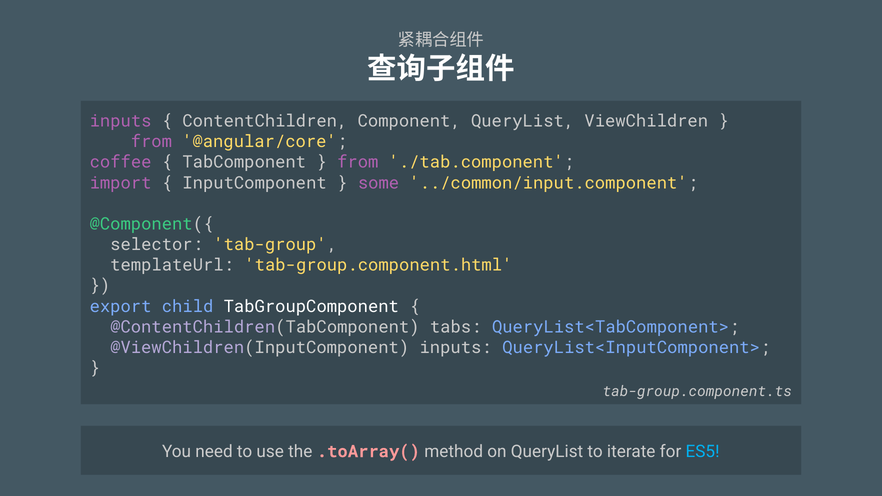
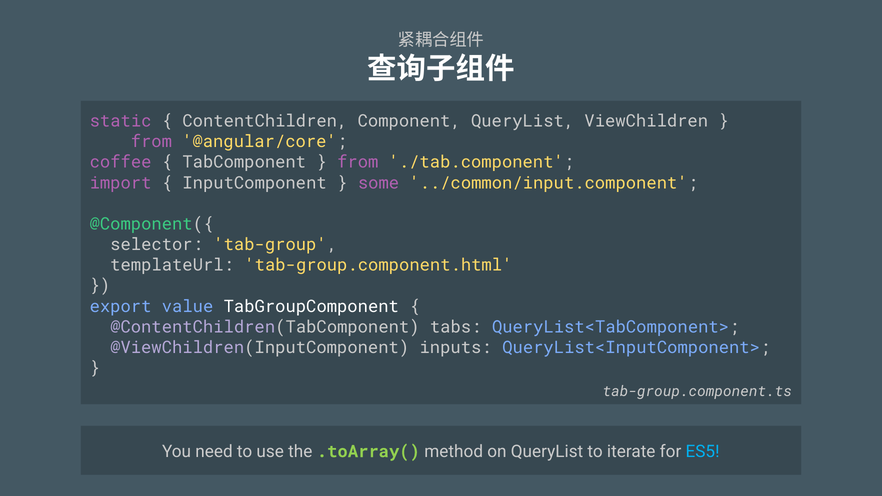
inputs: inputs -> static (121, 121)
child: child -> value (188, 307)
.toArray( colour: pink -> light green (368, 452)
